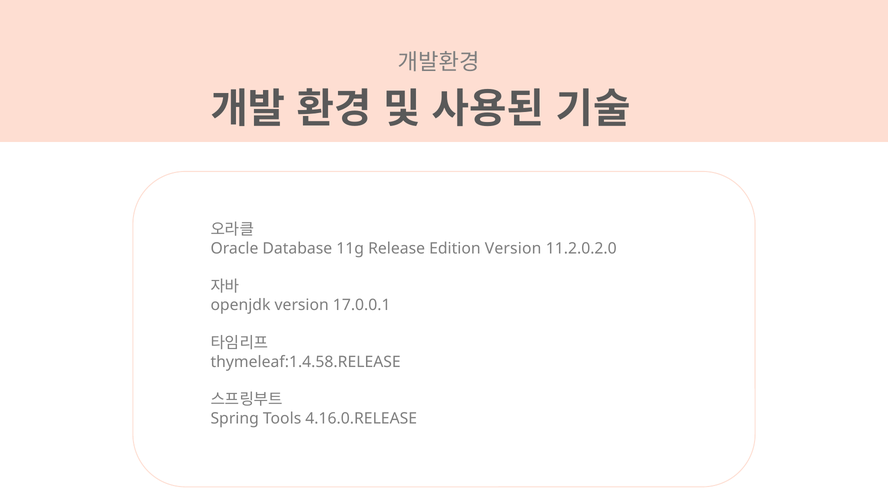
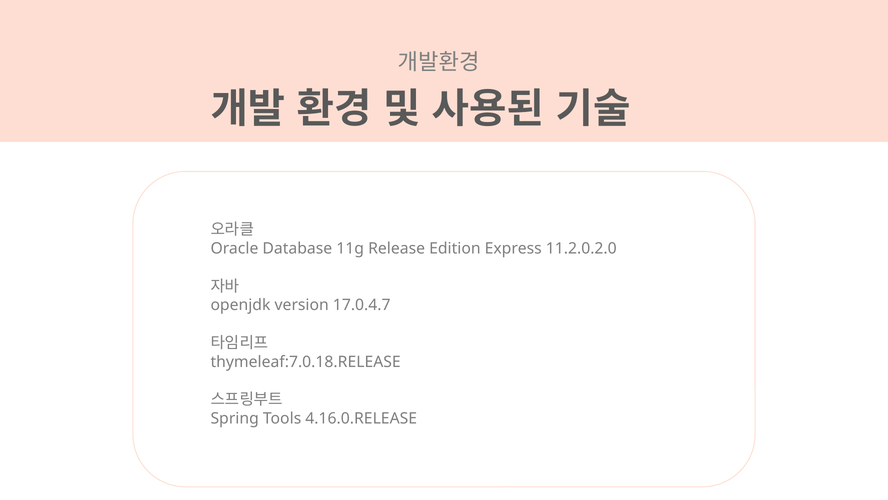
Edition Version: Version -> Express (513, 248)
17.0.0.1: 17.0.0.1 -> 17.0.4.7 (362, 305)
thymeleaf:1.4.58.RELEASE: thymeleaf:1.4.58.RELEASE -> thymeleaf:7.0.18.RELEASE (306, 362)
